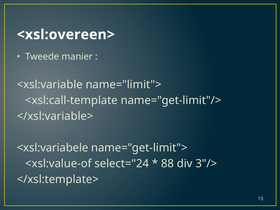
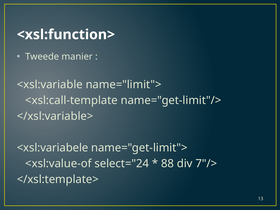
<xsl:overeen>: <xsl:overeen> -> <xsl:function> (66, 35)
3"/>: 3"/> -> 7"/> (206, 164)
